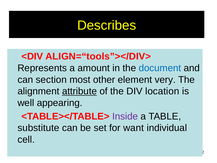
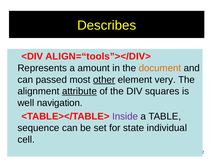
document colour: blue -> orange (160, 68)
section: section -> passed (51, 80)
other underline: none -> present (104, 80)
location: location -> squares (162, 91)
appearing: appearing -> navigation (60, 103)
substitute: substitute -> sequence (38, 128)
want: want -> state (134, 128)
